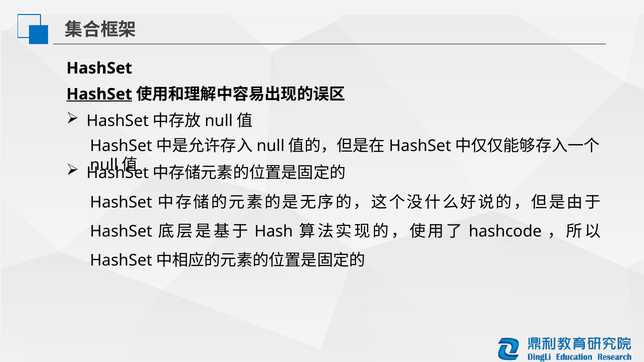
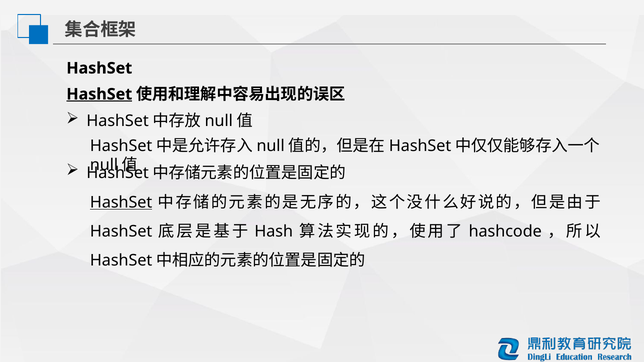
HashSet underline: none -> present (121, 202)
